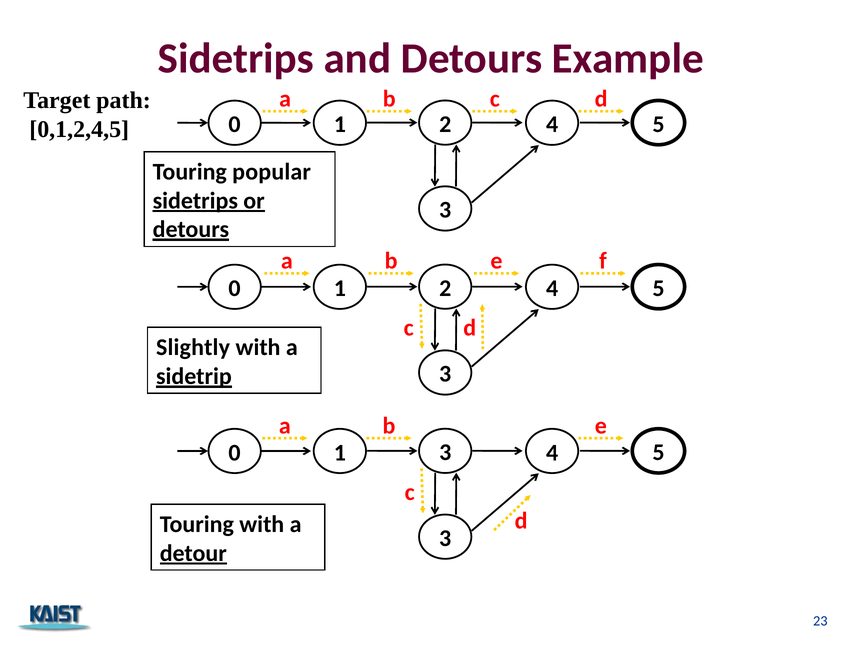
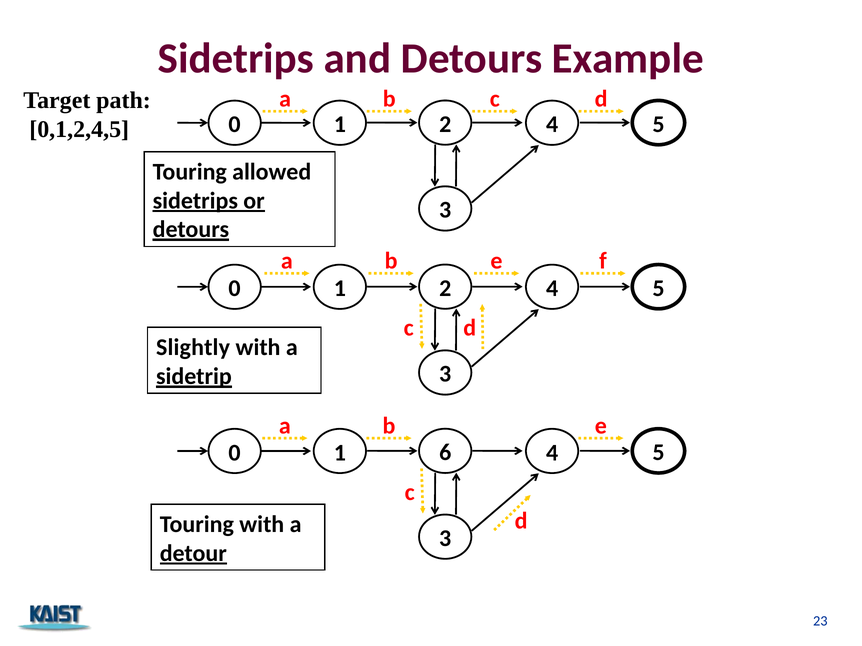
popular: popular -> allowed (272, 172)
0 3: 3 -> 6 (445, 453)
